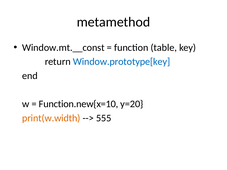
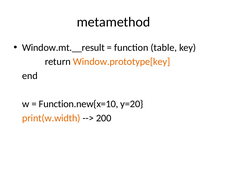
Window.mt.__const: Window.mt.__const -> Window.mt.__result (63, 48)
Window.prototype[key colour: blue -> orange (122, 62)
555: 555 -> 200 (104, 118)
